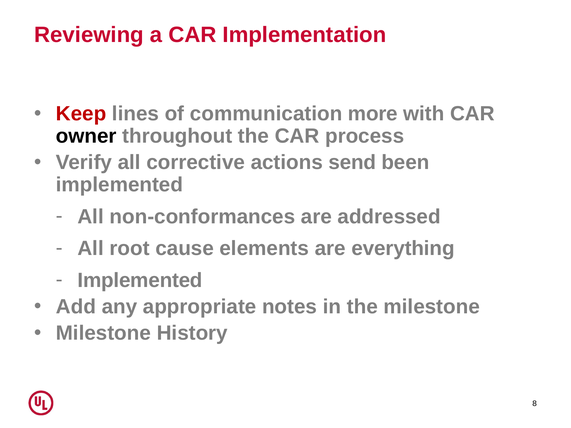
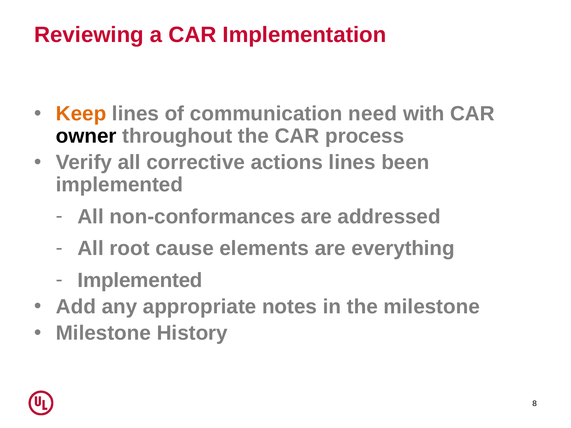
Keep colour: red -> orange (81, 114)
more: more -> need (373, 114)
actions send: send -> lines (352, 163)
